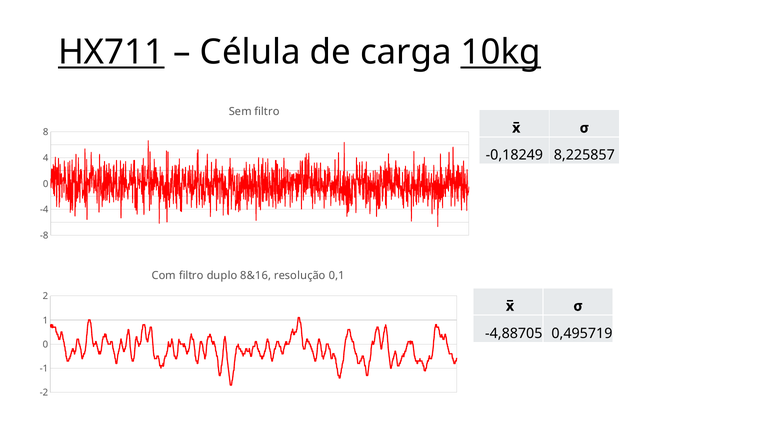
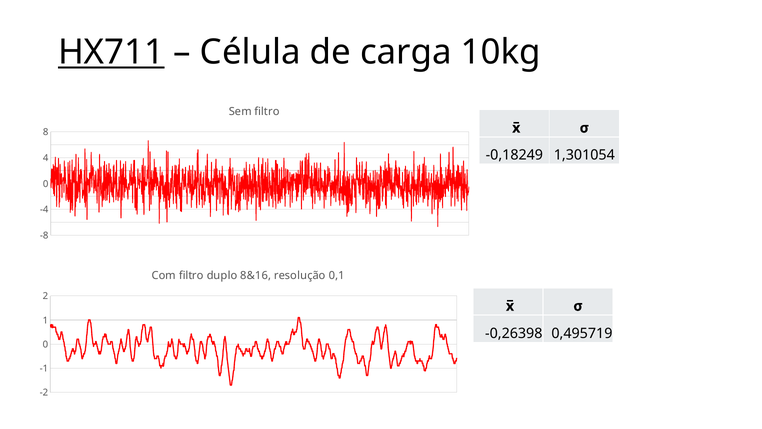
10kg underline: present -> none (501, 52)
8,225857: 8,225857 -> 1,301054 (584, 155)
-4,88705: -4,88705 -> -0,26398 (514, 333)
